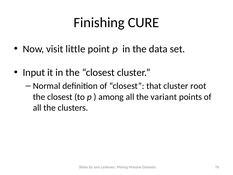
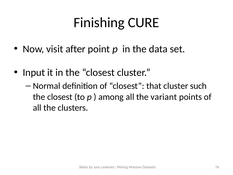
little: little -> after (76, 49)
root: root -> such (198, 86)
